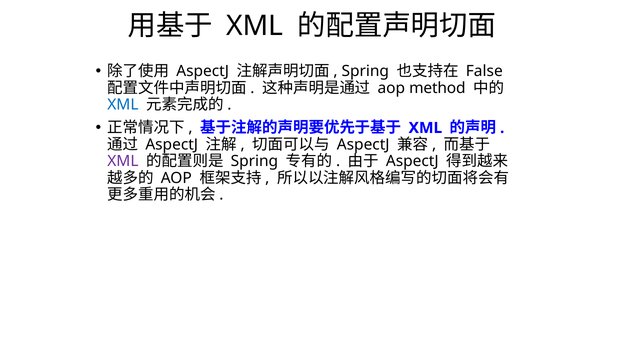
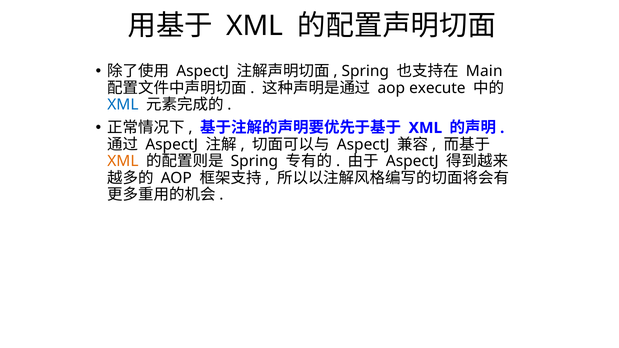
False: False -> Main (484, 71)
method: method -> execute (437, 88)
XML colour: purple -> orange (123, 161)
